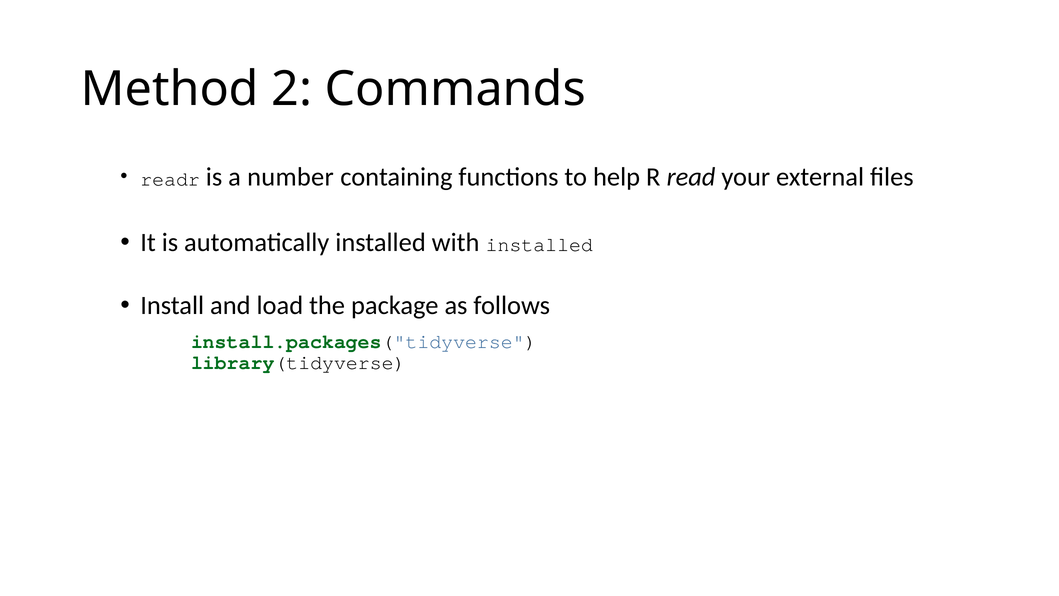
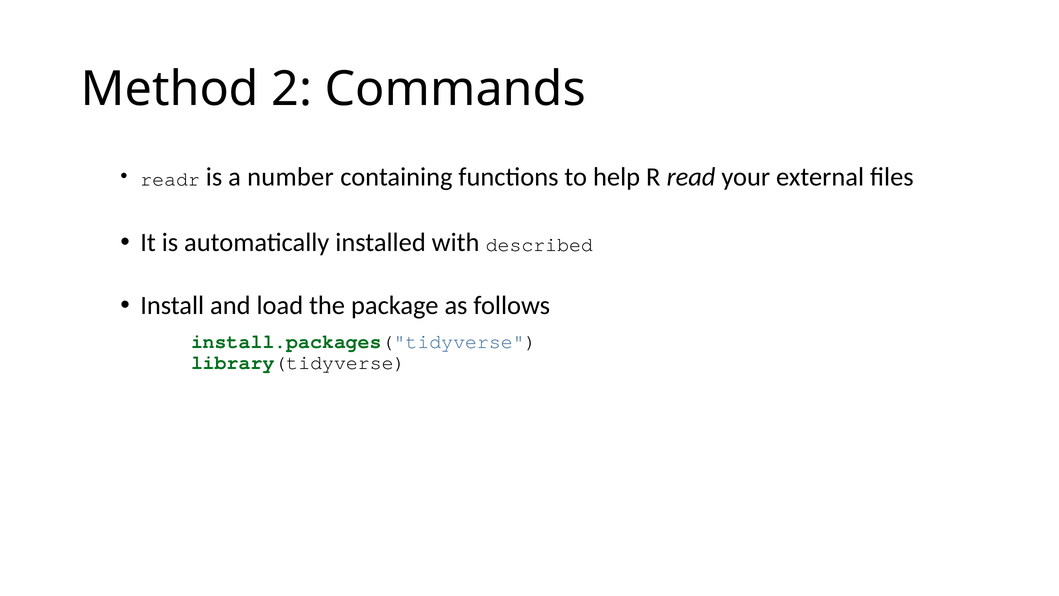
with installed: installed -> described (539, 245)
